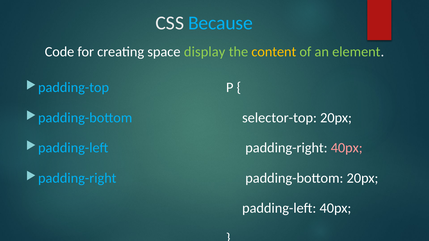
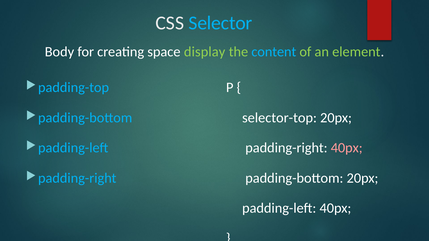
Because: Because -> Selector (221, 23)
Code: Code -> Body (59, 52)
content colour: yellow -> light blue (274, 52)
